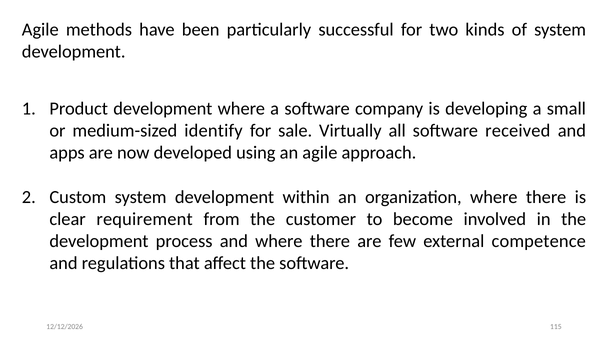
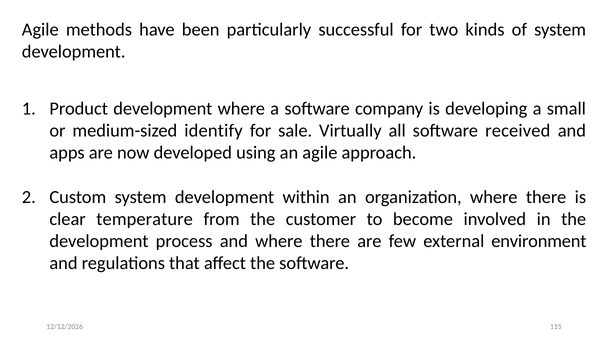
requirement: requirement -> temperature (145, 219)
competence: competence -> environment (539, 241)
